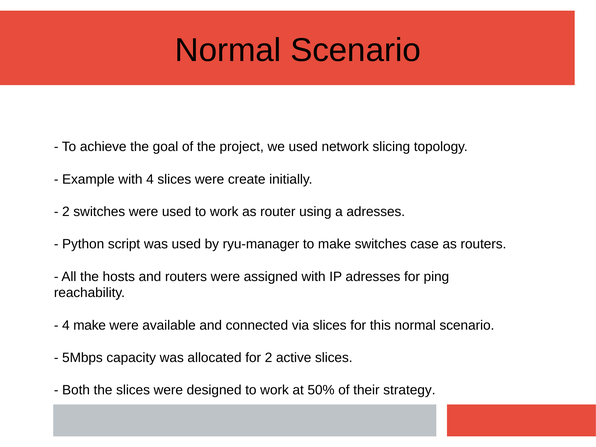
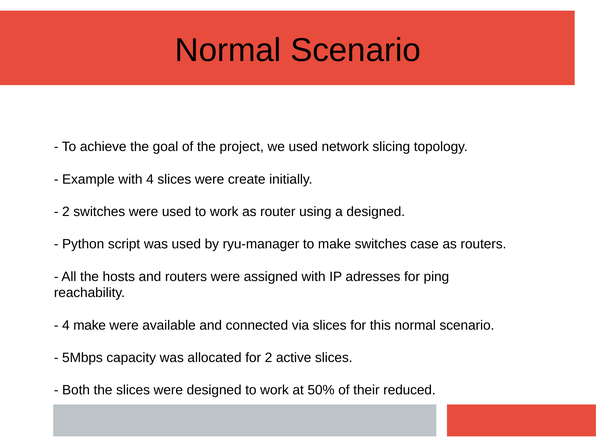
a adresses: adresses -> designed (376, 212)
strategy: strategy -> reduced (409, 390)
